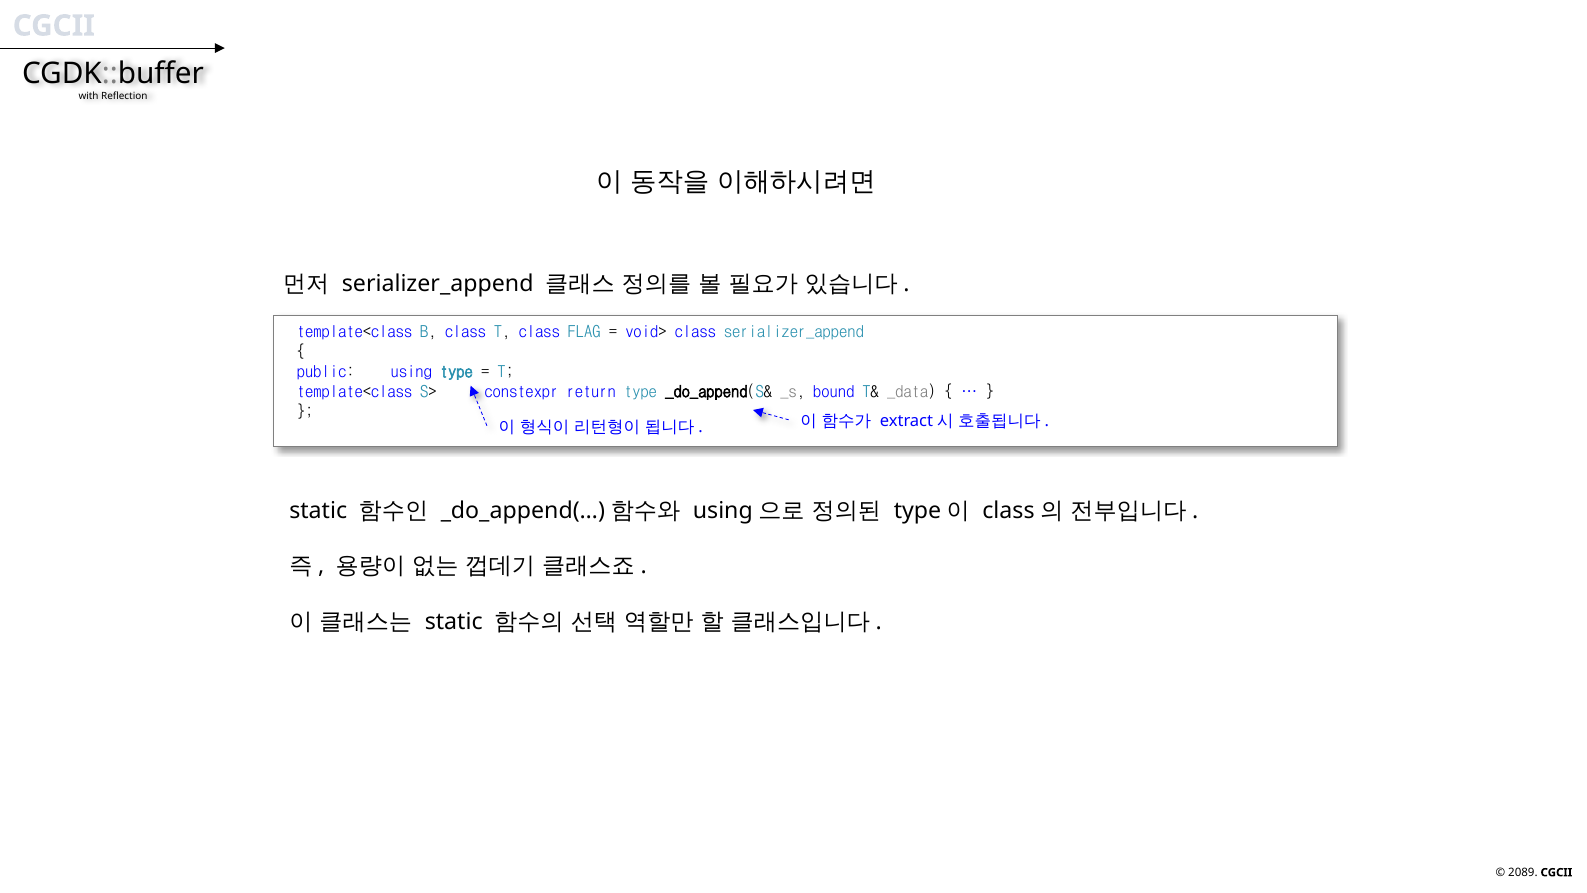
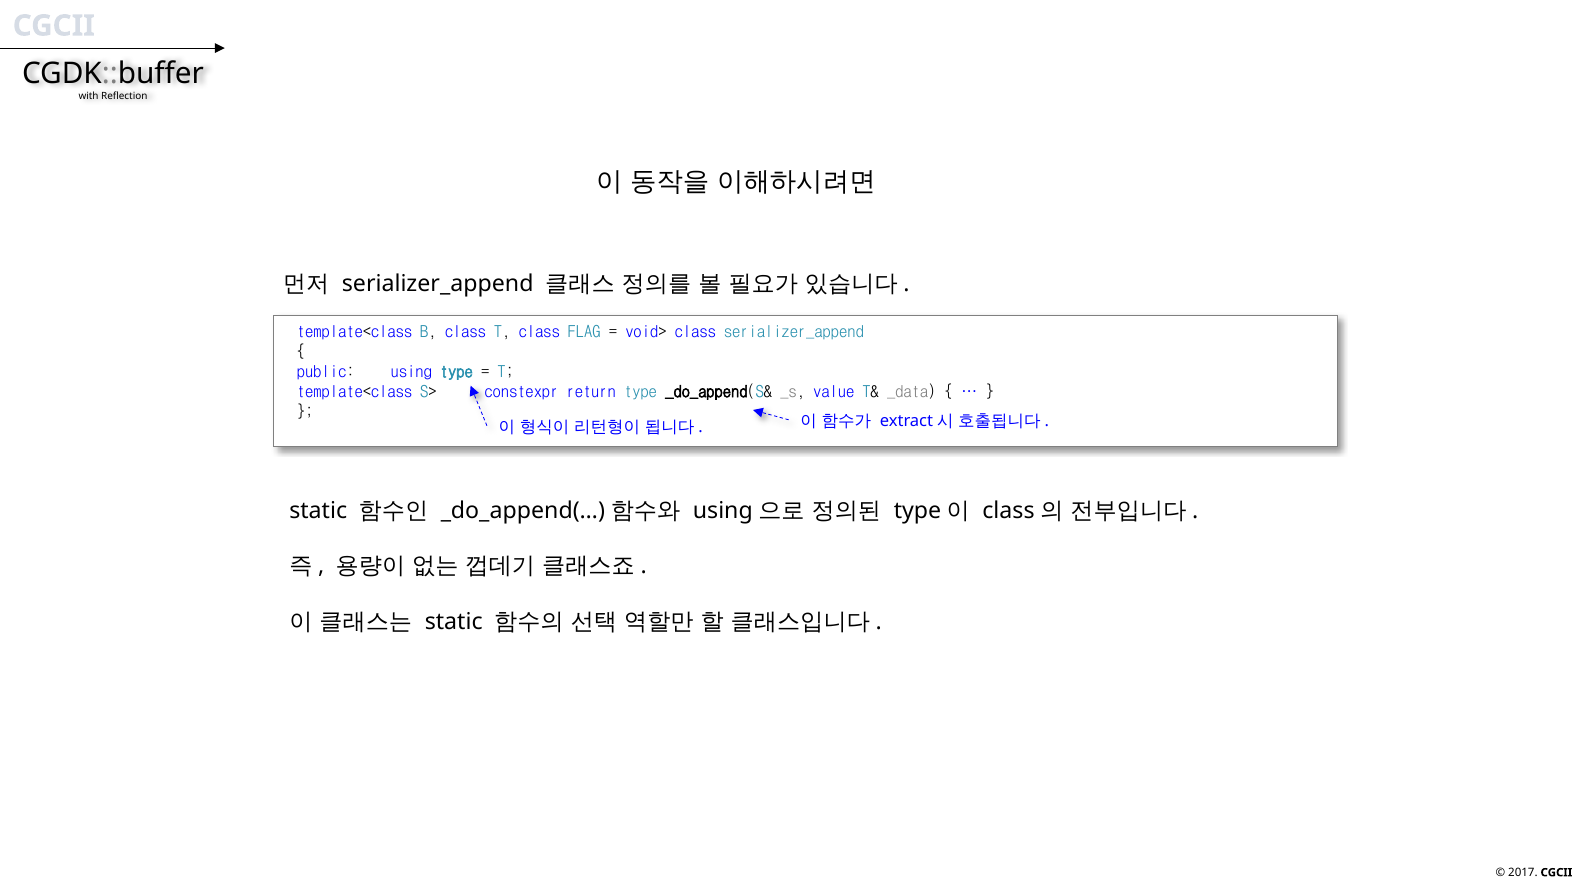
bound: bound -> value (834, 392)
2089: 2089 -> 2017 (1523, 872)
